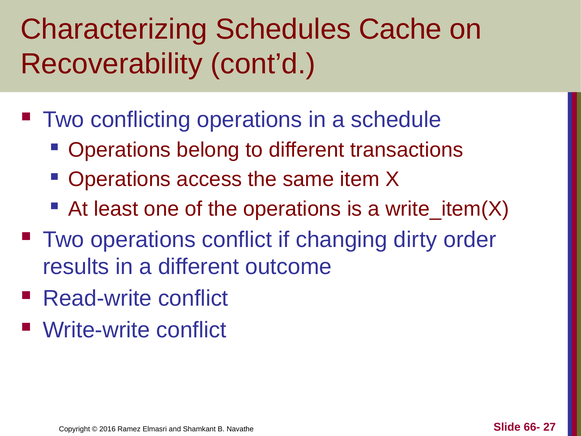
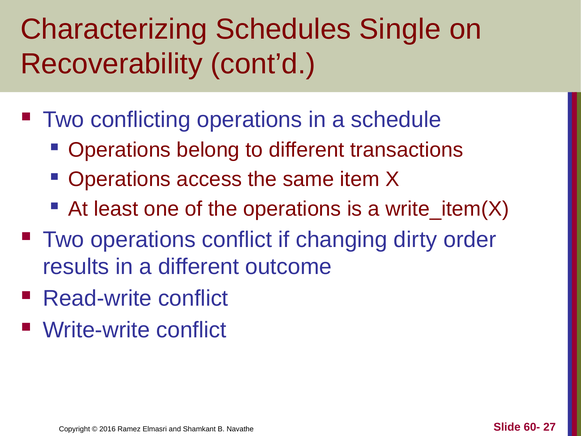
Cache: Cache -> Single (400, 29)
66-: 66- -> 60- (532, 427)
